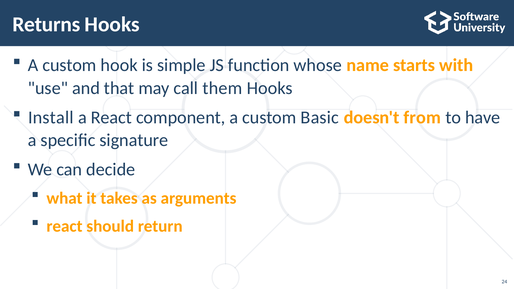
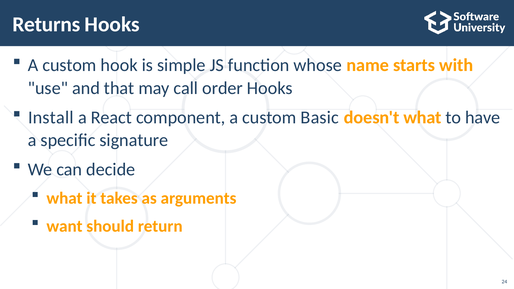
them: them -> order (223, 88)
doesn't from: from -> what (422, 117)
react: react -> want (64, 226)
